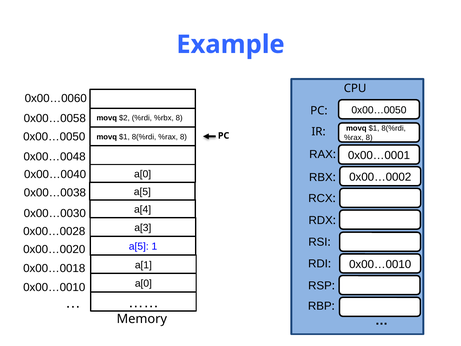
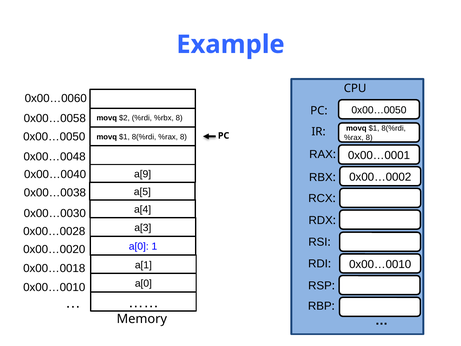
a[0: a[0 -> a[9 (143, 174)
a[5: a[5 -> a[0 (139, 246)
